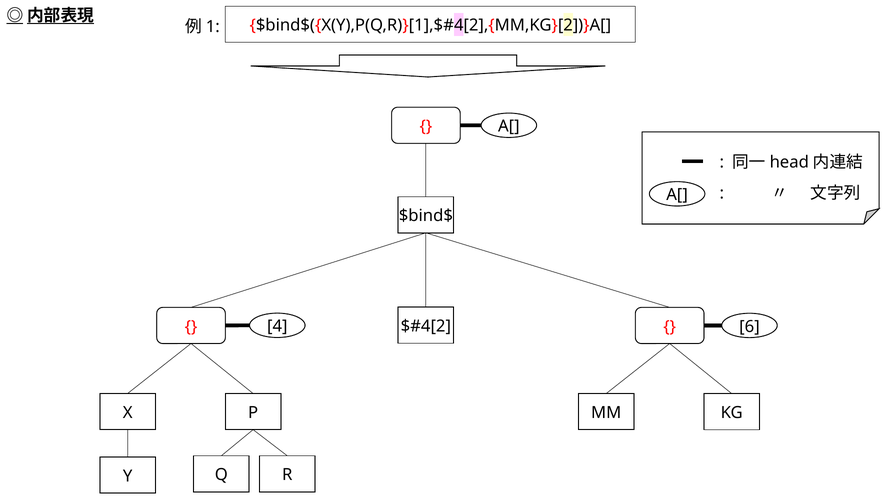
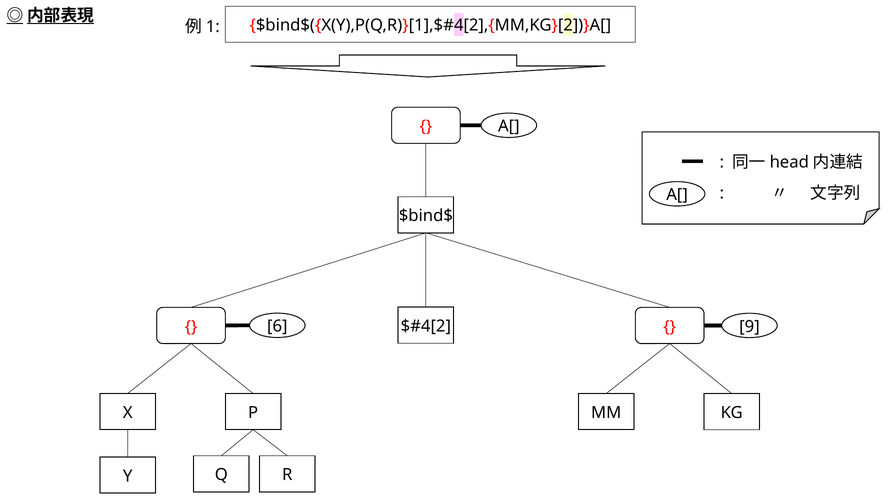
6: 6 -> 9 (749, 326)
4: 4 -> 6 (277, 326)
